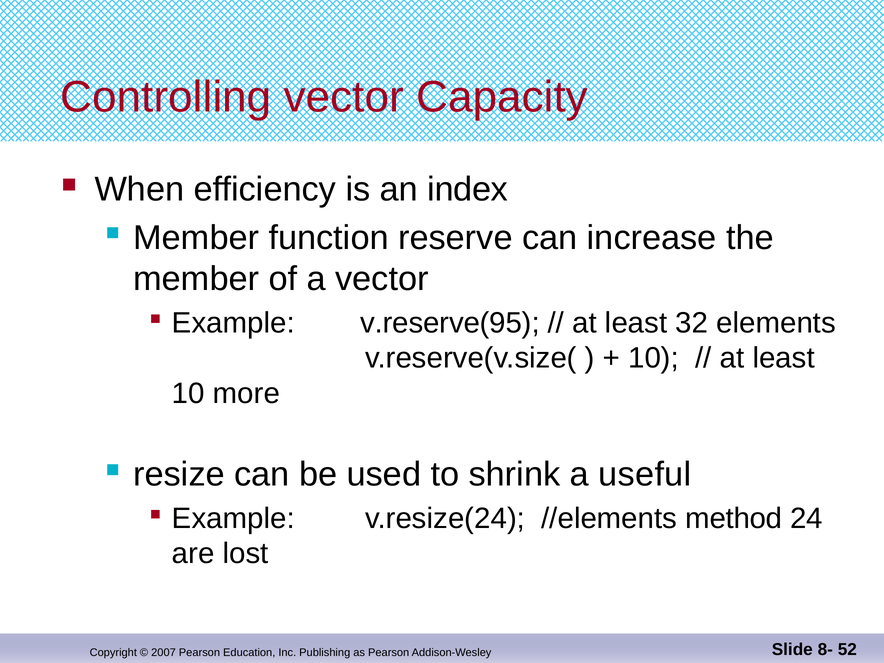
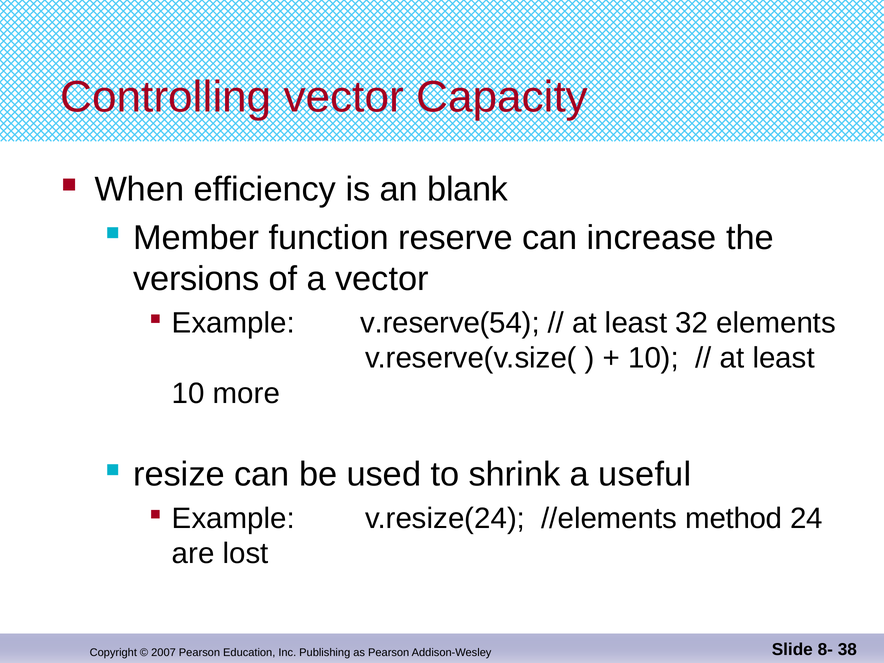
index: index -> blank (468, 190)
member: member -> versions (196, 279)
v.reserve(95: v.reserve(95 -> v.reserve(54 (450, 323)
52: 52 -> 38 (847, 649)
